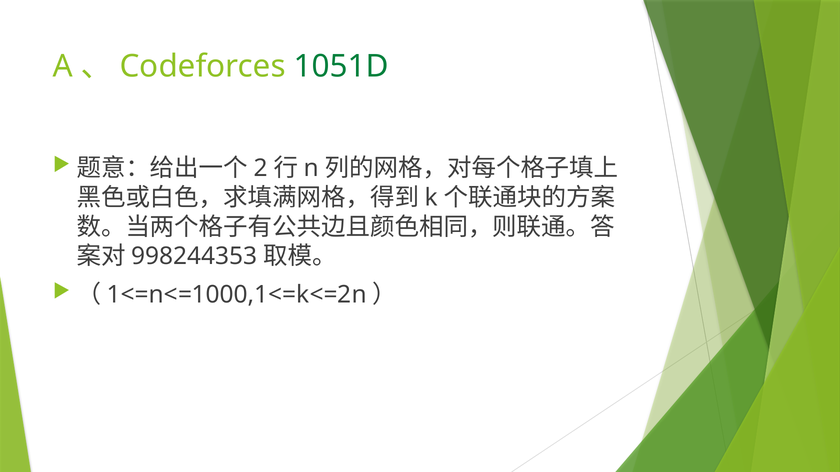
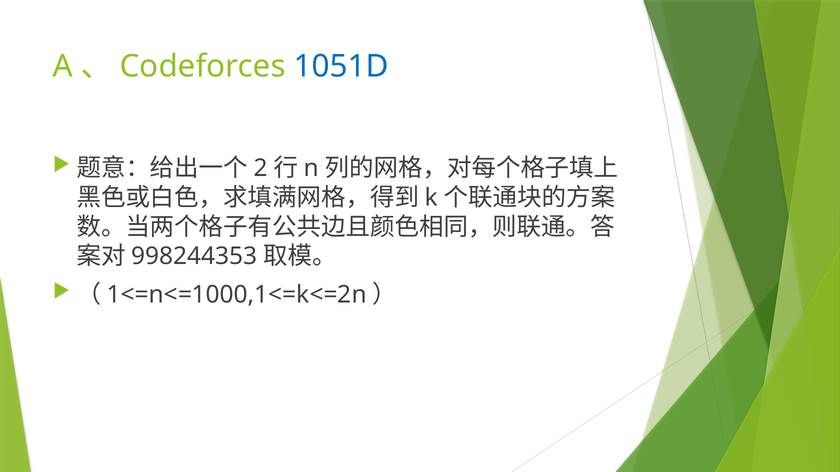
1051D colour: green -> blue (341, 66)
